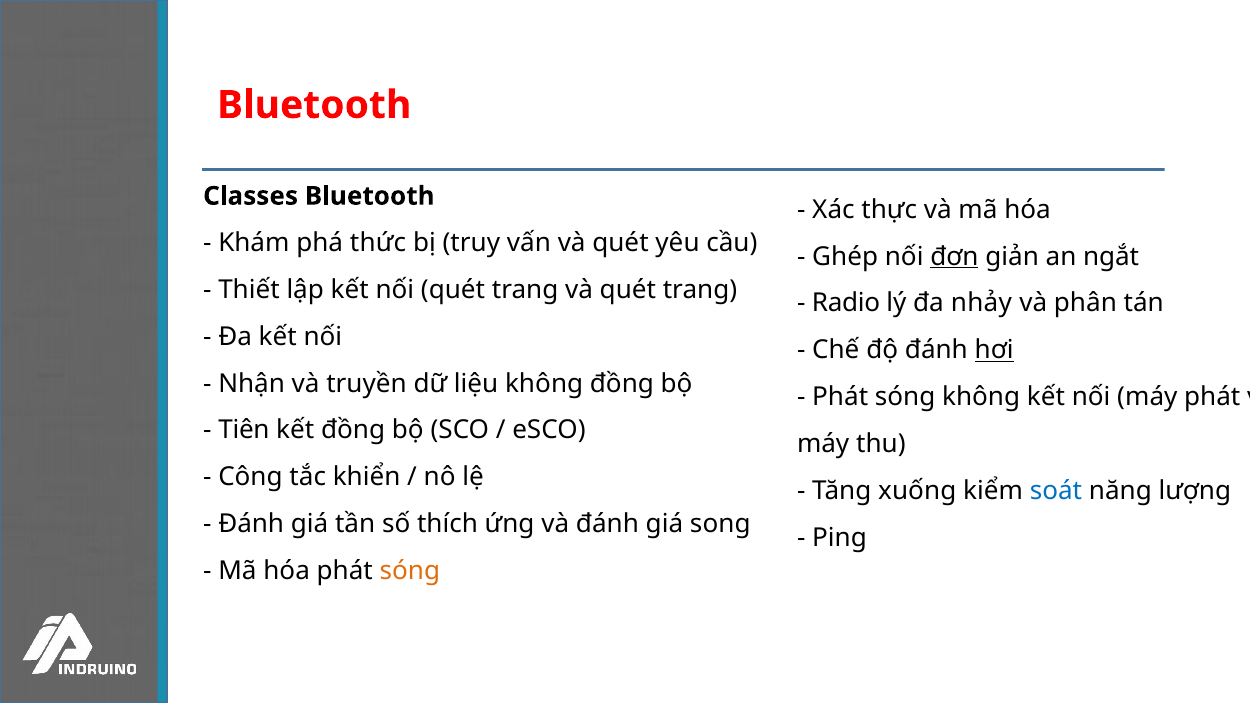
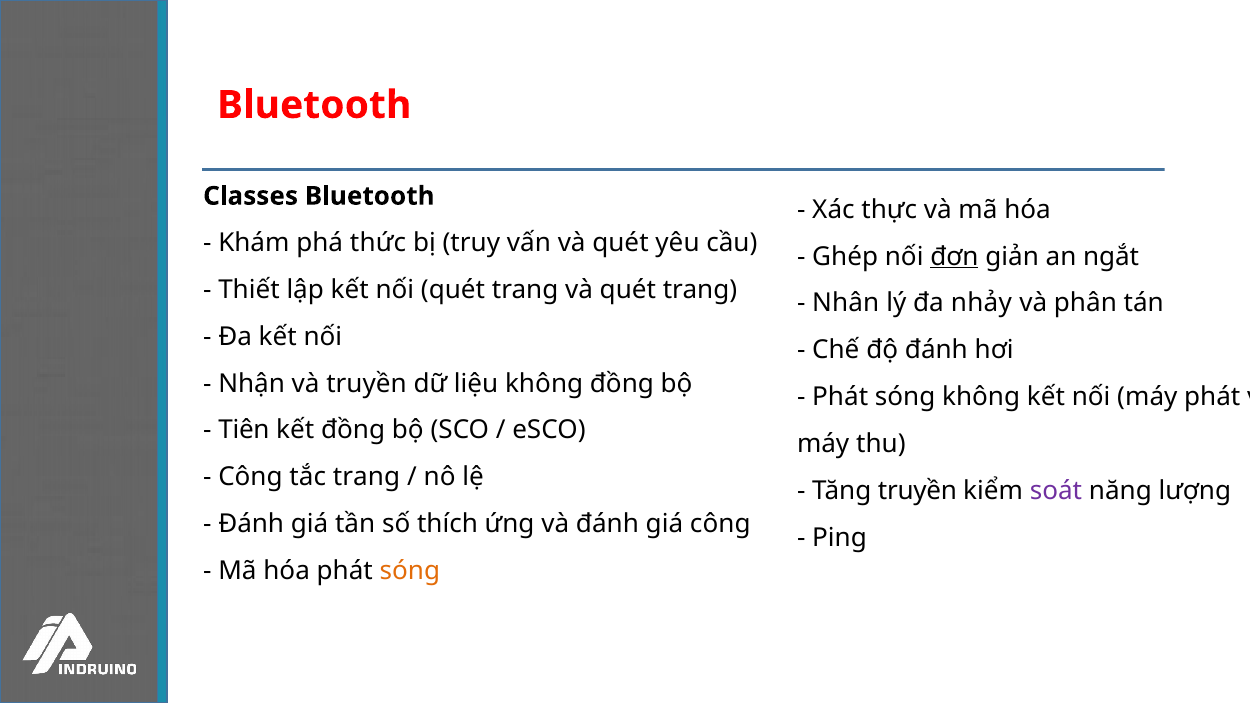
Radio: Radio -> Nhân (846, 303)
hơi underline: present -> none (994, 350)
tắc khiển: khiển -> trang (367, 477)
Tăng xuống: xuống -> truyền (917, 491)
soát colour: blue -> purple (1056, 491)
giá song: song -> công (720, 524)
